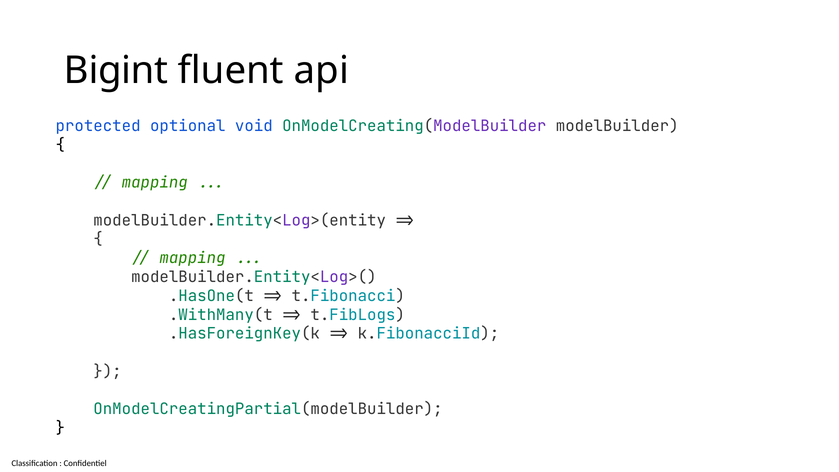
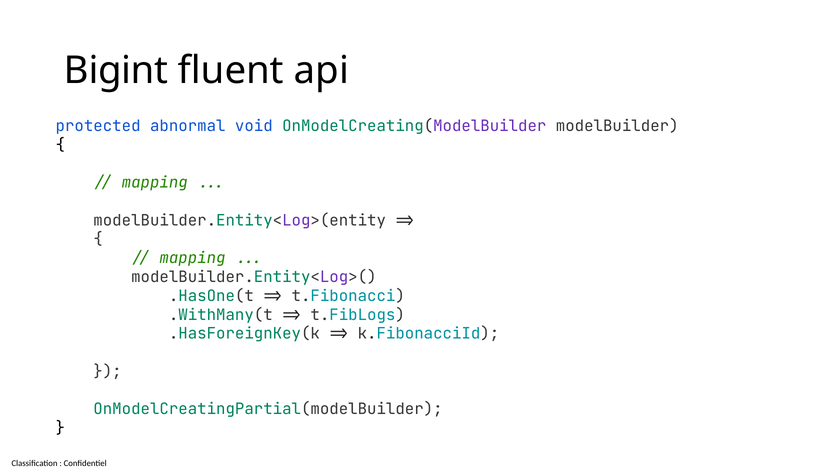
optional: optional -> abnormal (188, 126)
